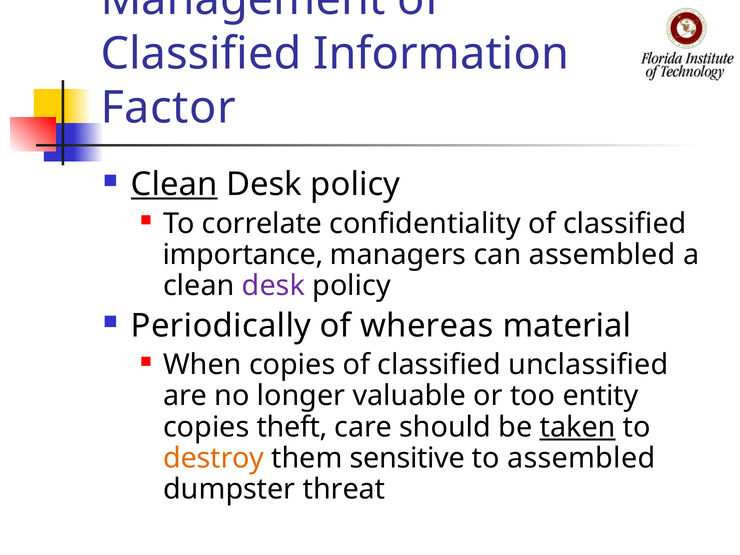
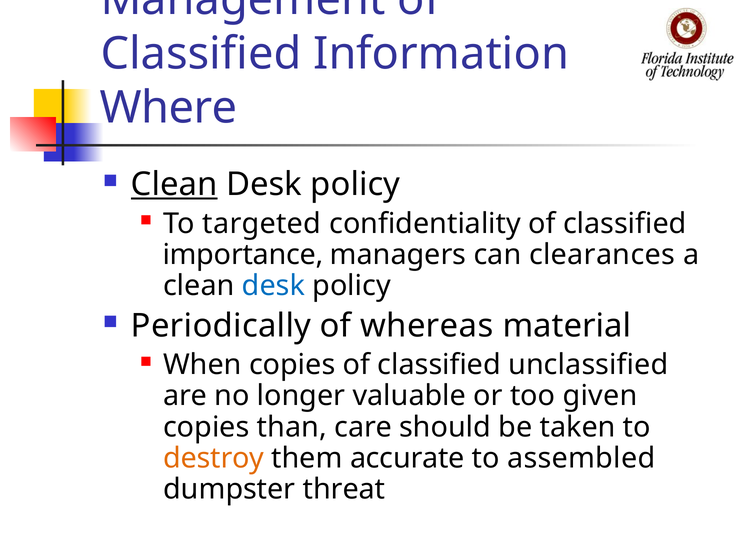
Factor: Factor -> Where (169, 108)
correlate: correlate -> targeted (262, 224)
can assembled: assembled -> clearances (602, 255)
desk colour: purple -> blue (273, 286)
entity: entity -> given (600, 396)
theft: theft -> than (292, 427)
taken underline: present -> none (578, 427)
sensitive: sensitive -> accurate (407, 458)
